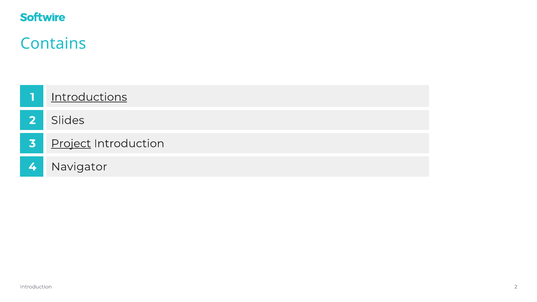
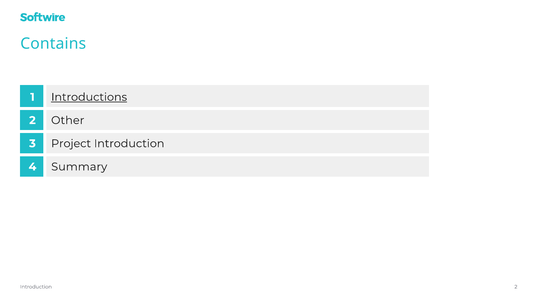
Slides: Slides -> Other (68, 120)
Project underline: present -> none (71, 144)
Navigator: Navigator -> Summary (79, 167)
